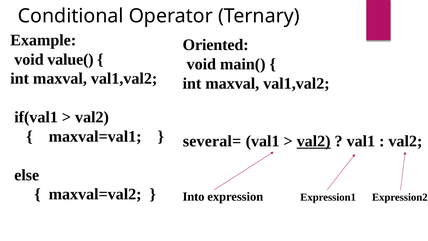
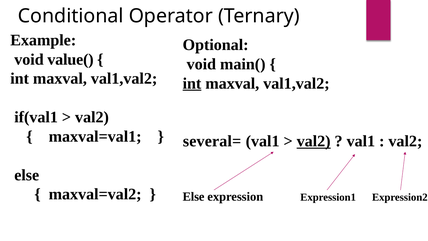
Oriented: Oriented -> Optional (216, 45)
int underline: none -> present (192, 83)
Into: Into -> Else (194, 196)
